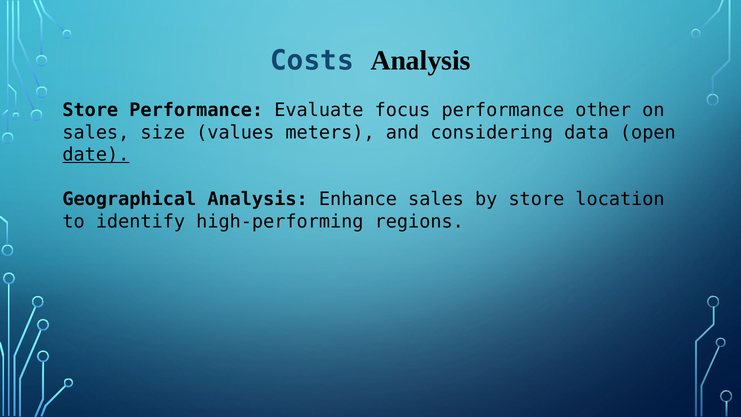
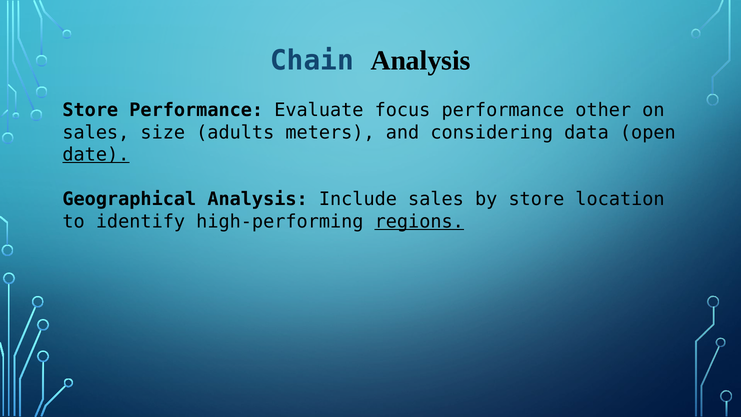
Costs: Costs -> Chain (312, 61)
values: values -> adults (235, 132)
Enhance: Enhance -> Include (358, 199)
regions underline: none -> present (419, 221)
